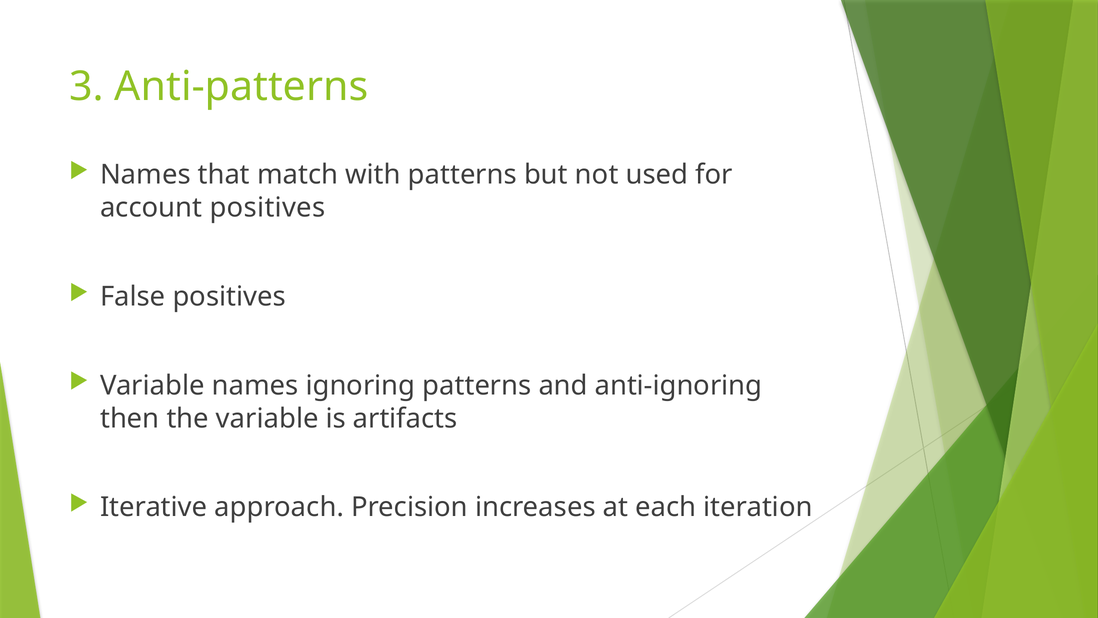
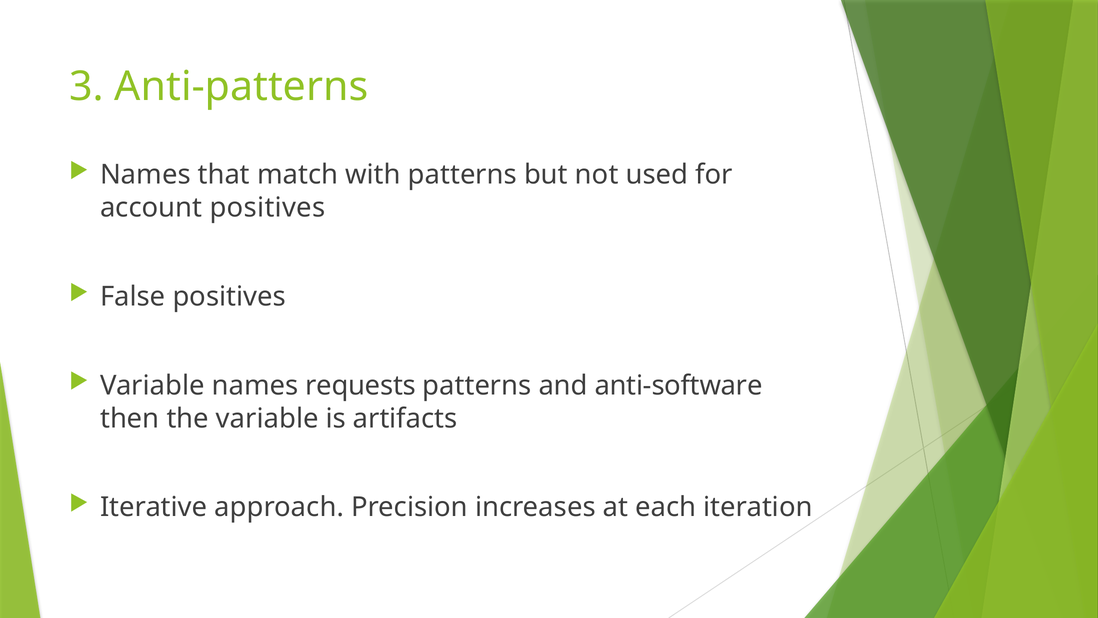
ignoring: ignoring -> requests (361, 385)
anti-ignoring: anti-ignoring -> anti-software (679, 385)
